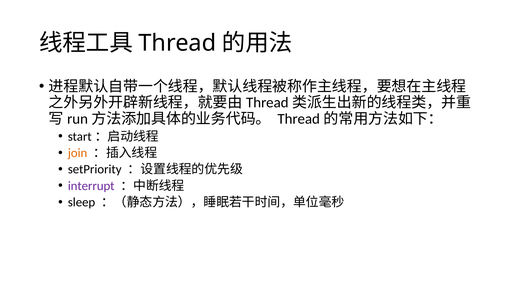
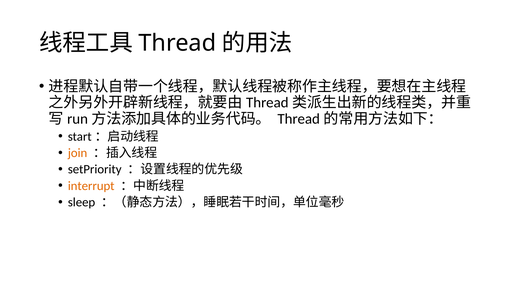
interrupt colour: purple -> orange (91, 186)
